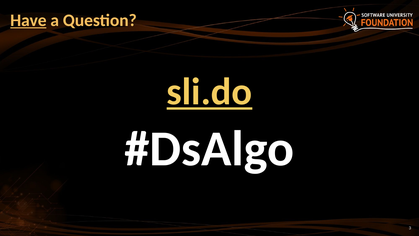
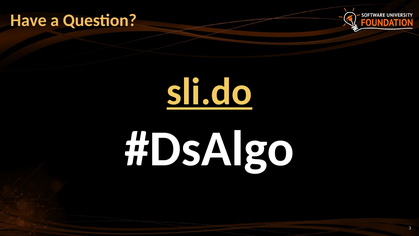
Have underline: present -> none (28, 20)
